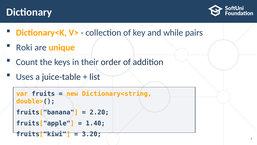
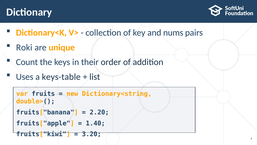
while: while -> nums (173, 33)
juice-table: juice-table -> keys-table (61, 77)
